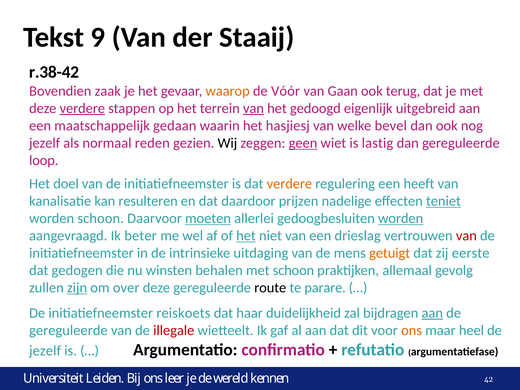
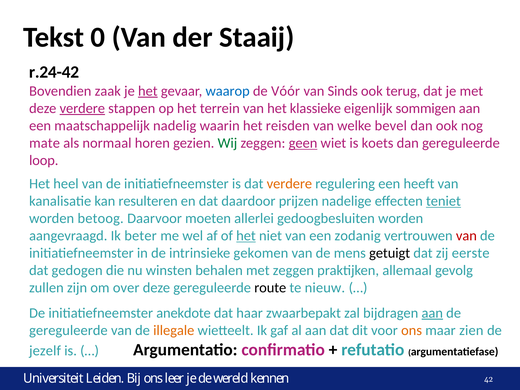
9: 9 -> 0 (98, 37)
r.38-42: r.38-42 -> r.24-42 (54, 72)
het underline: none -> present (148, 91)
waarop colour: orange -> blue (228, 91)
Gaan: Gaan -> Sinds (343, 91)
van underline: present -> none (253, 108)
gedoogd: gedoogd -> klassieke (315, 108)
uitgebreid: uitgebreid -> sommigen (426, 108)
gedaan: gedaan -> nadelig (175, 126)
hasjiesj: hasjiesj -> reisden (288, 126)
jezelf: jezelf -> mate (45, 143)
reden: reden -> horen (152, 143)
Wij colour: black -> green (227, 143)
lastig: lastig -> koets (378, 143)
doel: doel -> heel (66, 184)
worden schoon: schoon -> betoog (101, 218)
moeten underline: present -> none (208, 218)
worden underline: present -> none (401, 218)
drieslag: drieslag -> zodanig (358, 236)
uitdaging: uitdaging -> gekomen (261, 253)
getuigt colour: orange -> black (390, 253)
met schoon: schoon -> zeggen (293, 271)
zijn underline: present -> none (77, 288)
parare: parare -> nieuw (325, 288)
reiskoets: reiskoets -> anekdote (184, 313)
duidelijkheid: duidelijkheid -> zwaarbepakt (304, 313)
illegale colour: red -> orange (174, 330)
heel: heel -> zien (471, 330)
